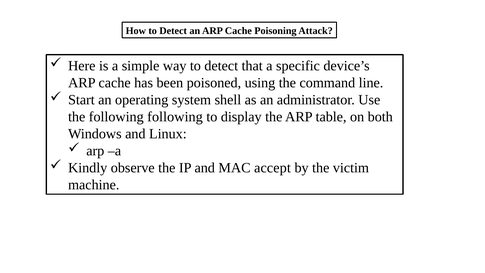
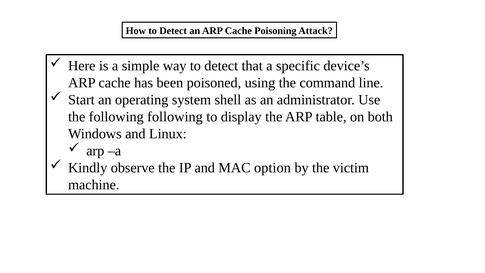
accept: accept -> option (272, 168)
